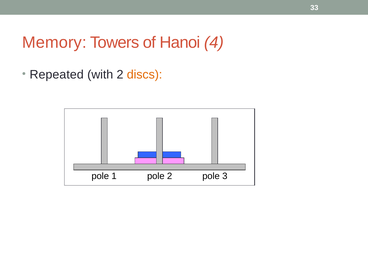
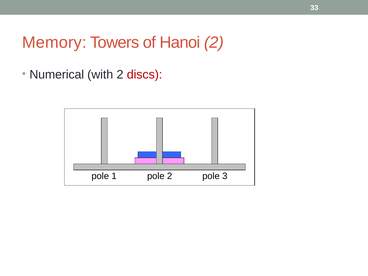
Hanoi 4: 4 -> 2 (214, 43)
Repeated: Repeated -> Numerical (57, 74)
discs colour: orange -> red (145, 74)
